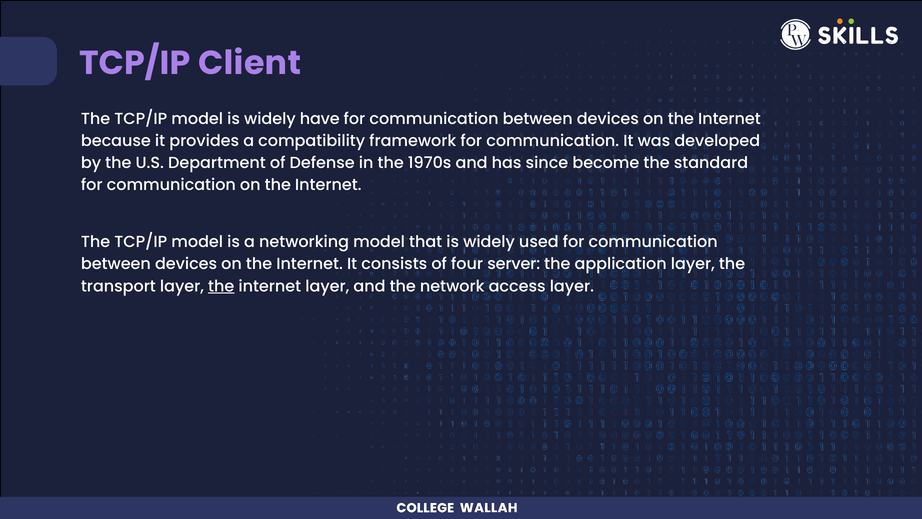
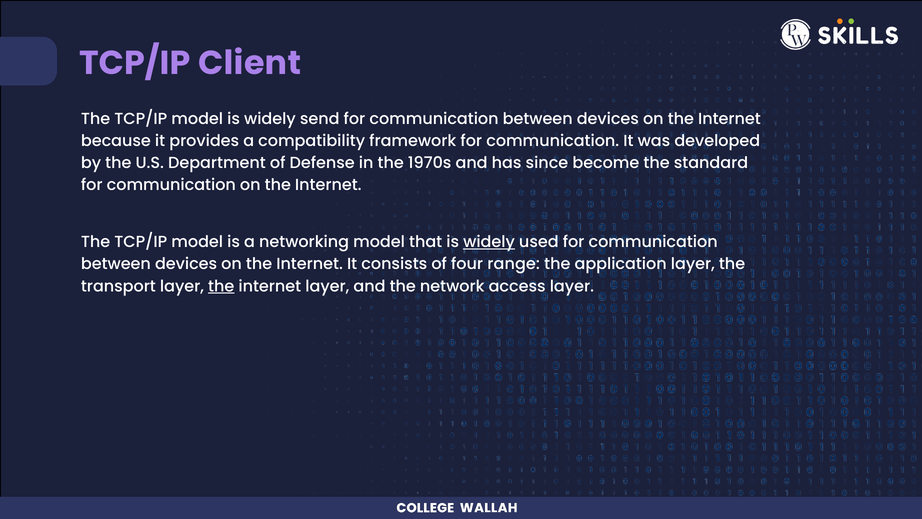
have: have -> send (320, 119)
widely underline: none -> present (489, 242)
server: server -> range (514, 264)
